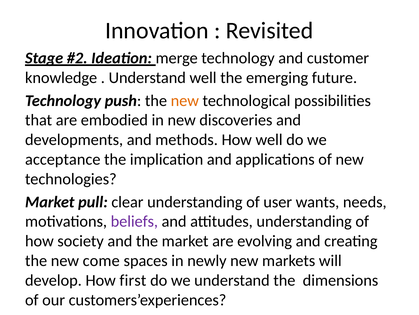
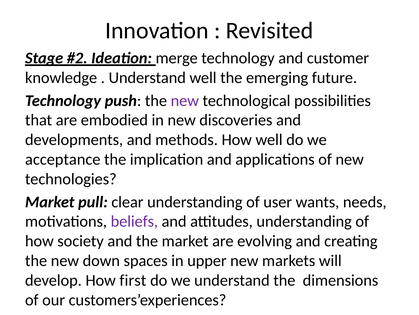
new colour: orange -> purple (185, 100)
come: come -> down (101, 260)
newly: newly -> upper (207, 260)
